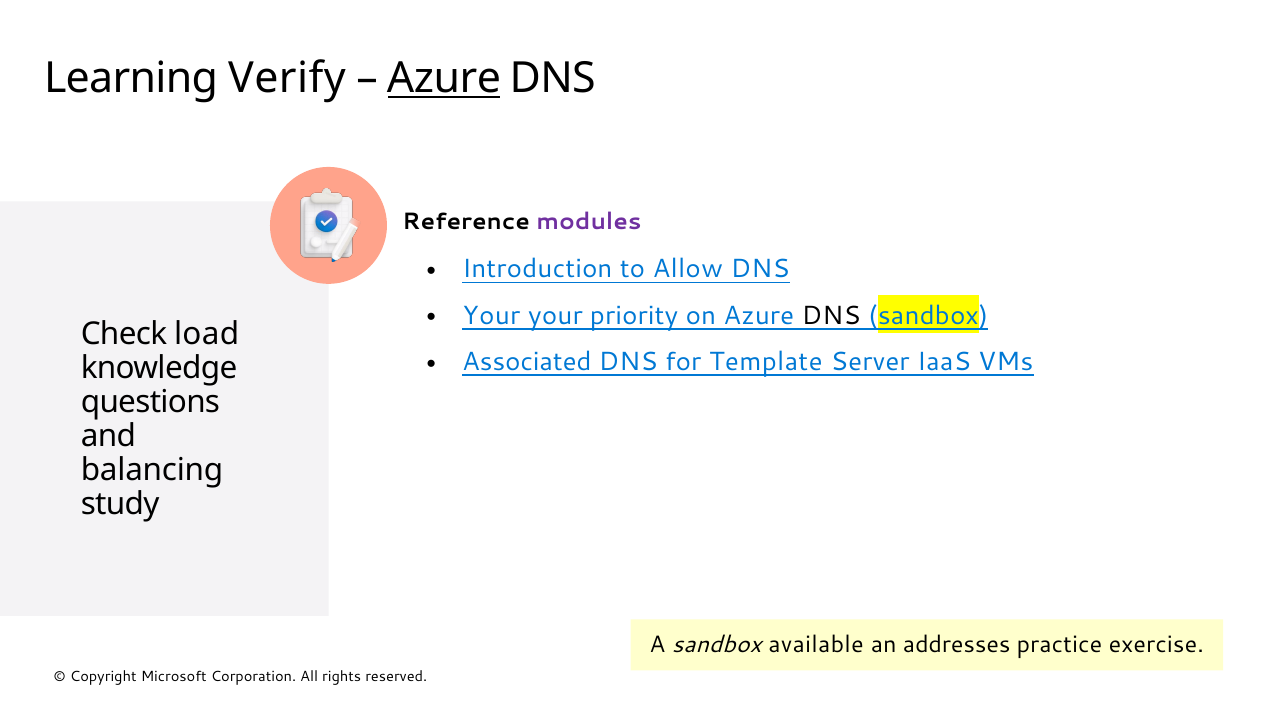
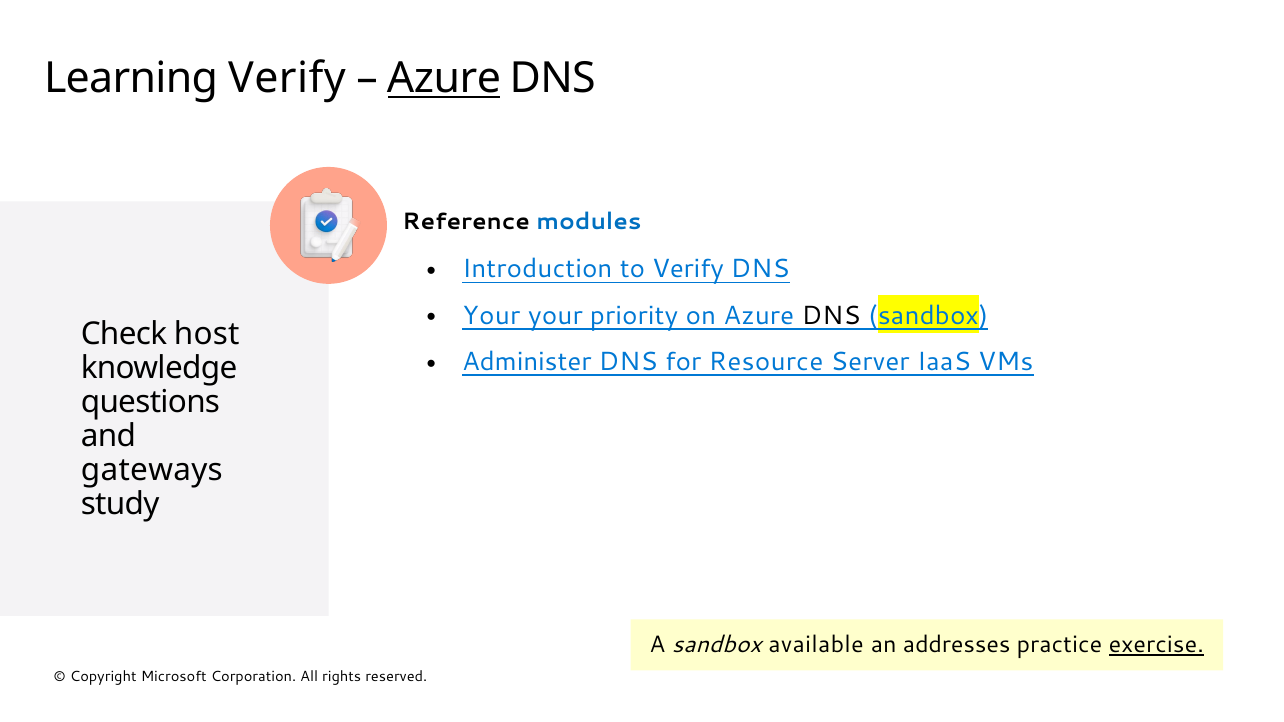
modules colour: purple -> blue (589, 222)
to Allow: Allow -> Verify (688, 269)
load: load -> host (207, 334)
Associated: Associated -> Administer (527, 362)
Template: Template -> Resource (766, 362)
balancing: balancing -> gateways (152, 470)
exercise underline: none -> present (1156, 645)
